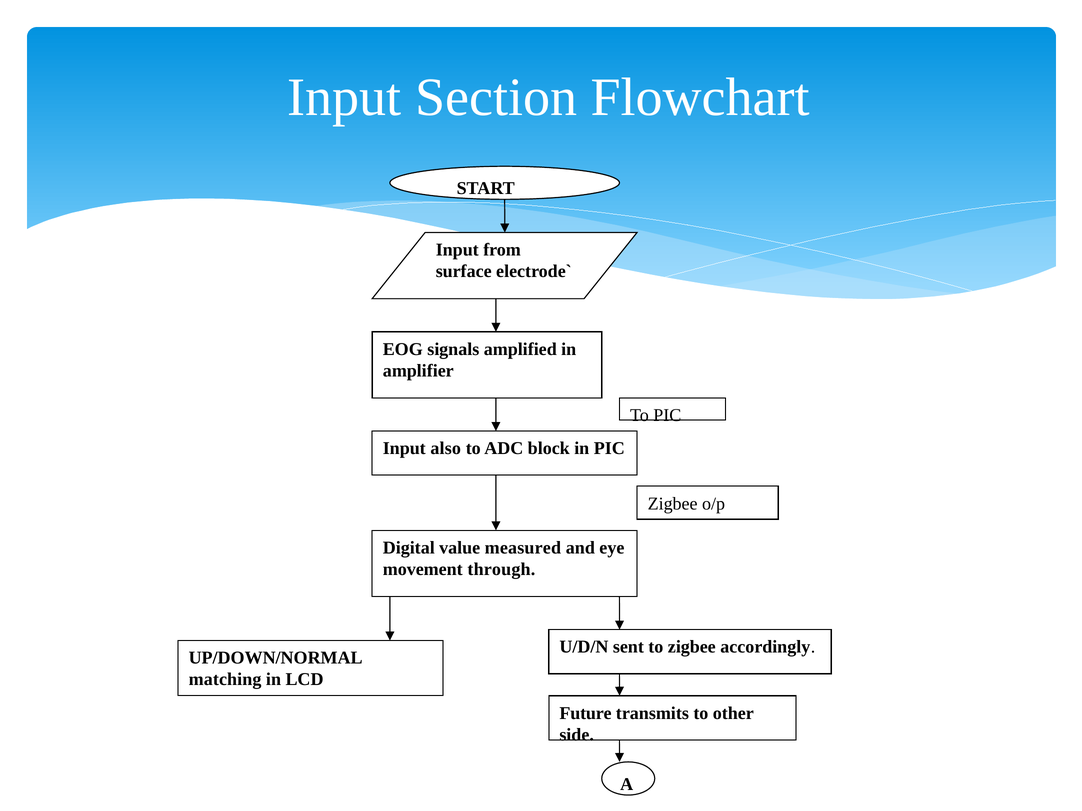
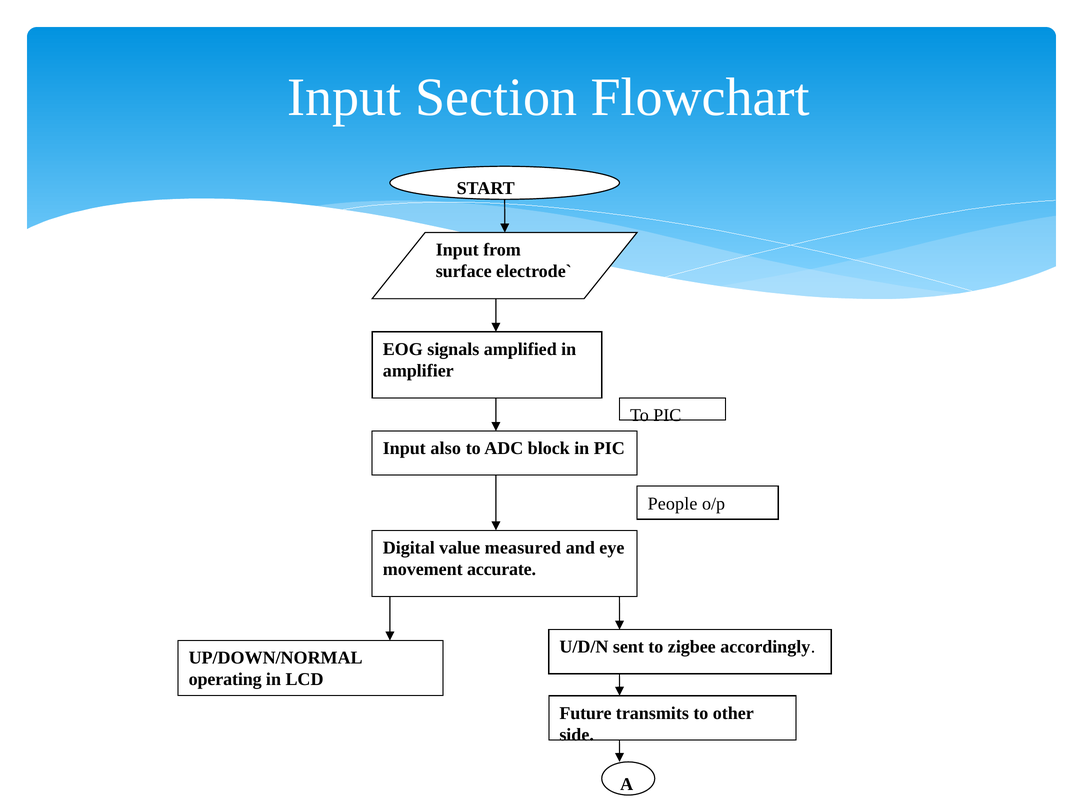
Zigbee: Zigbee -> People (673, 504)
through: through -> accurate (502, 570)
matching: matching -> operating (225, 680)
